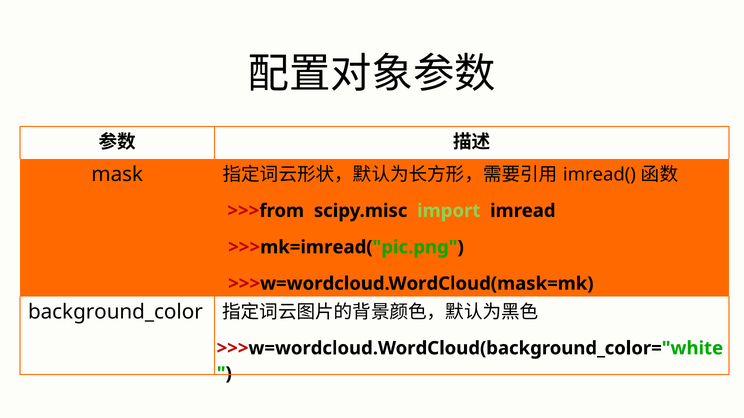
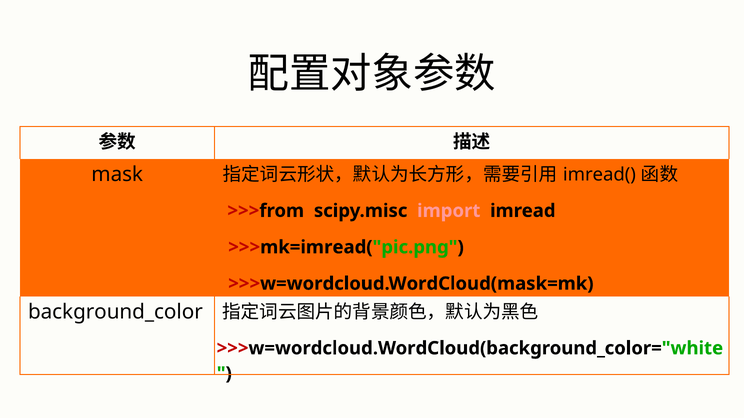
import colour: light green -> pink (449, 211)
